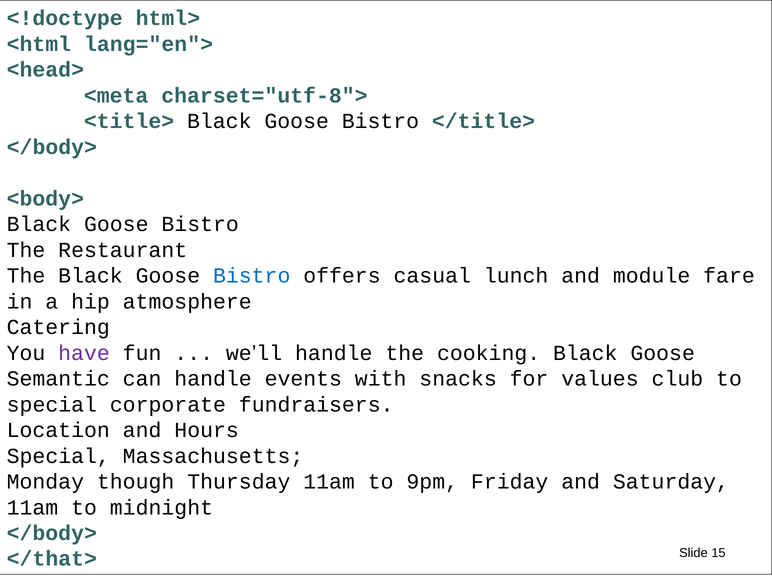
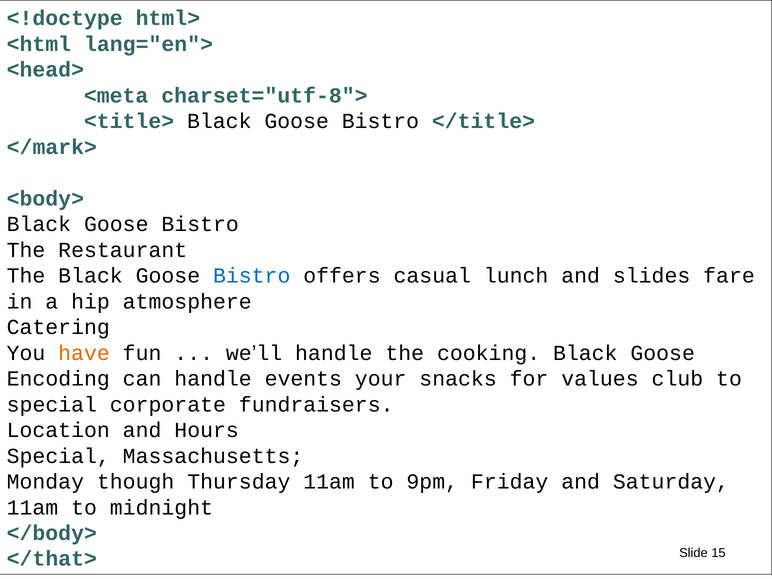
</body>: </body> -> </mark> (52, 147)
module: module -> slides (652, 276)
have colour: purple -> orange (84, 353)
Semantic: Semantic -> Encoding (58, 379)
with: with -> your (381, 379)
